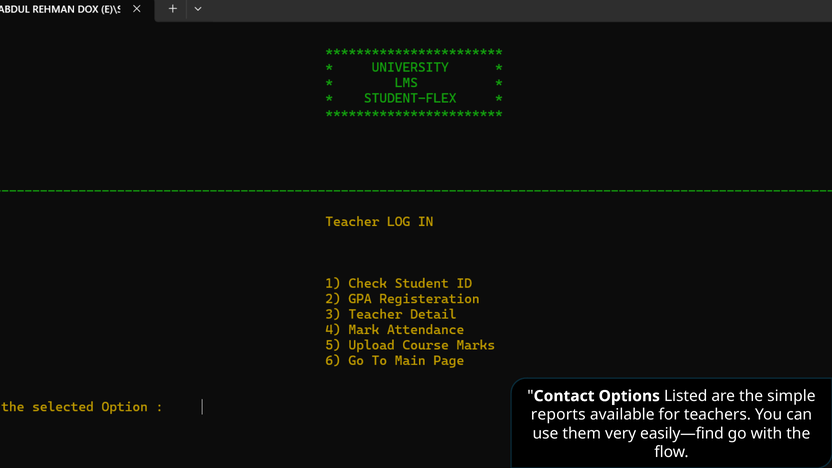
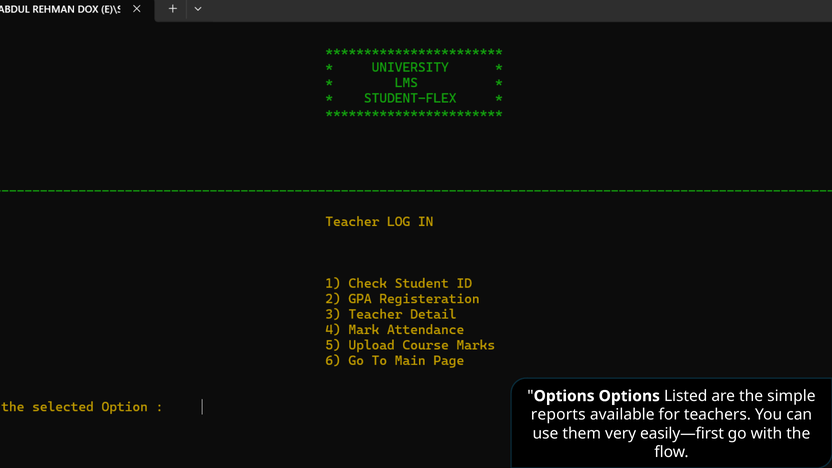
Contact: Contact -> Options (564, 396)
easily—find: easily—find -> easily—first (682, 433)
